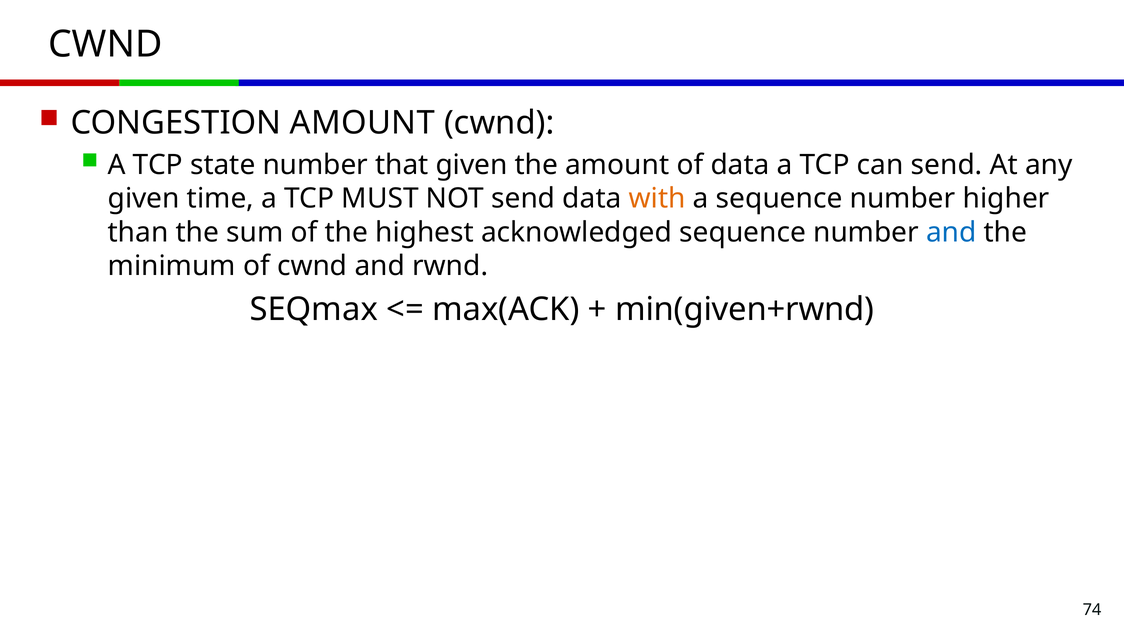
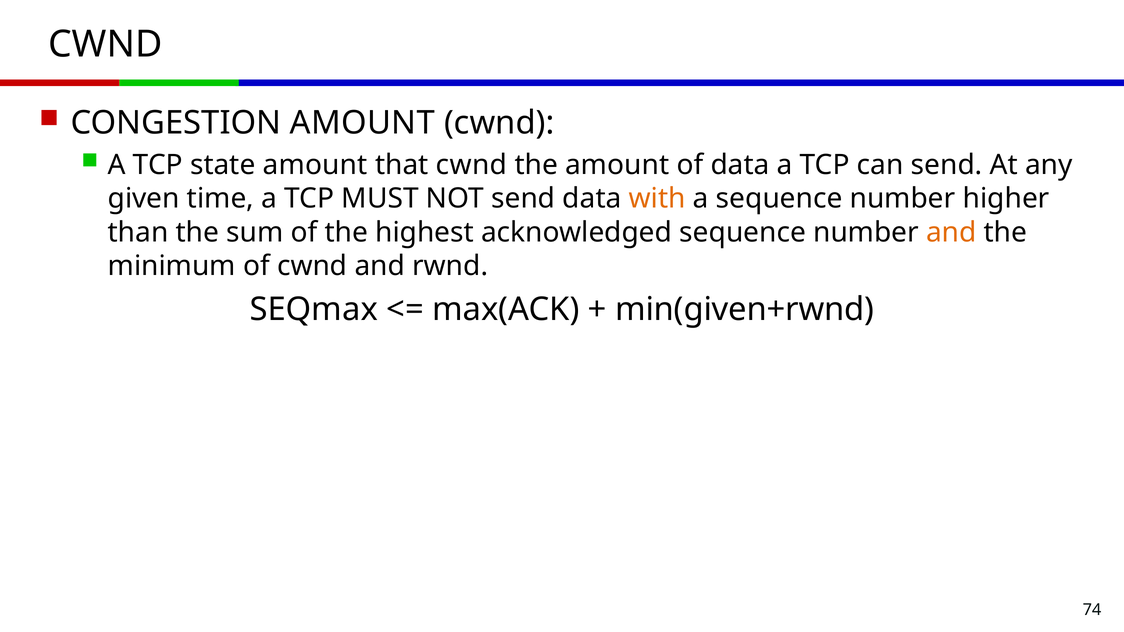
state number: number -> amount (315, 165)
that given: given -> cwnd (471, 165)
and colour: blue -> orange (951, 233)
